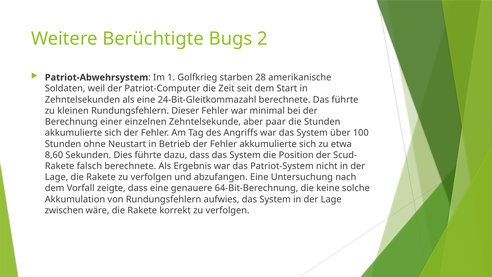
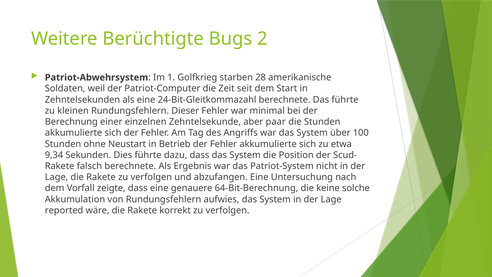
8,60: 8,60 -> 9,34 (54, 155)
zwischen: zwischen -> reported (64, 210)
